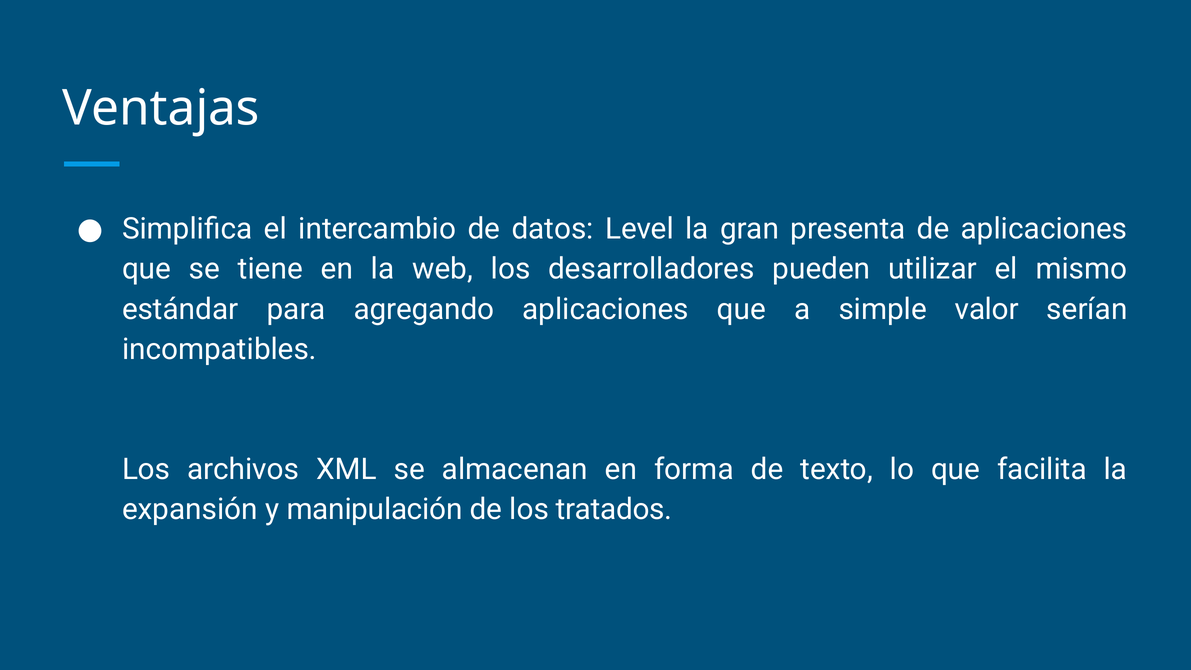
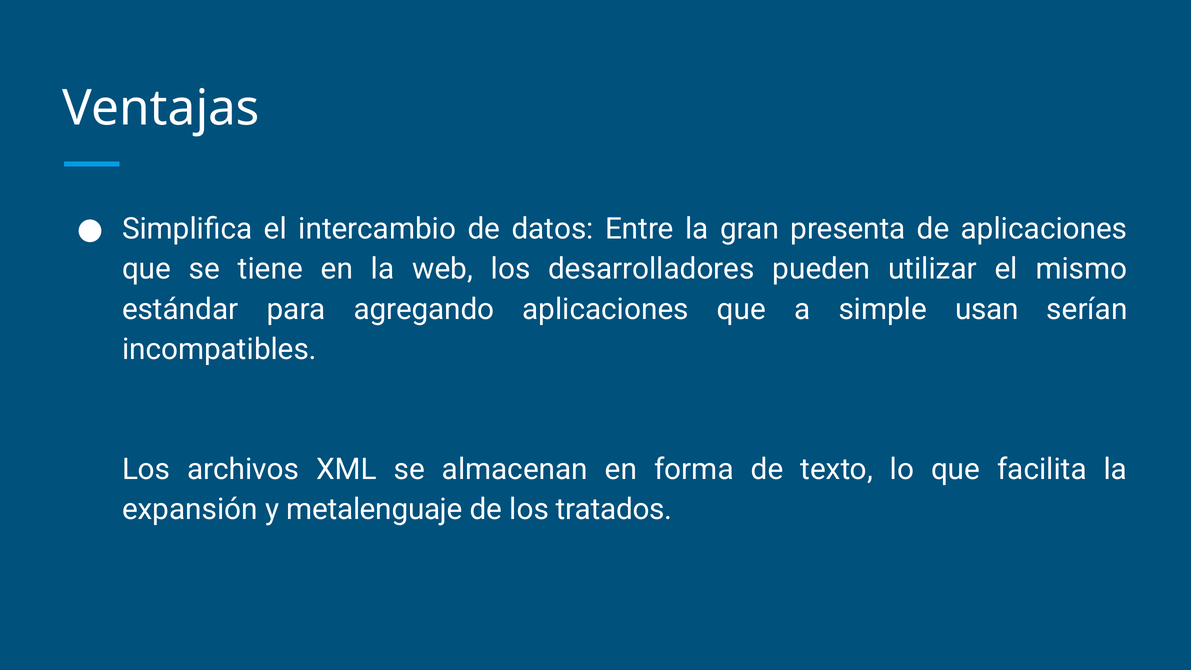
Level: Level -> Entre (639, 229)
valor: valor -> usan (987, 309)
manipulación: manipulación -> metalenguaje (375, 509)
